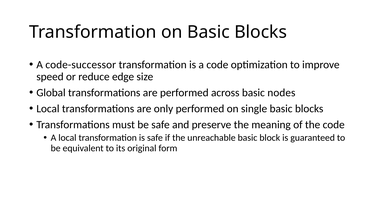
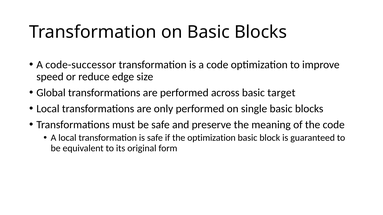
nodes: nodes -> target (281, 93)
the unreachable: unreachable -> optimization (212, 138)
